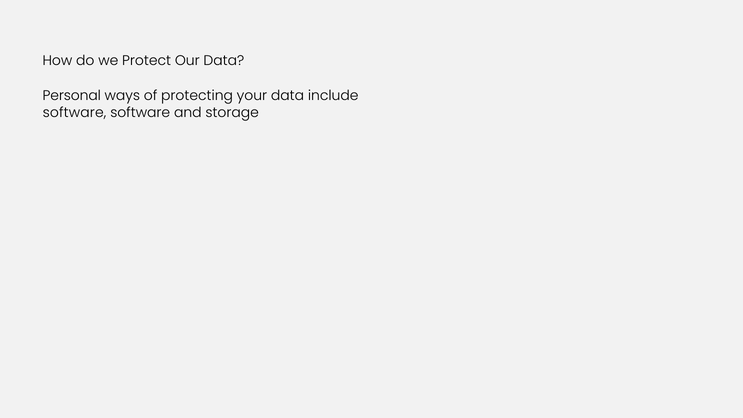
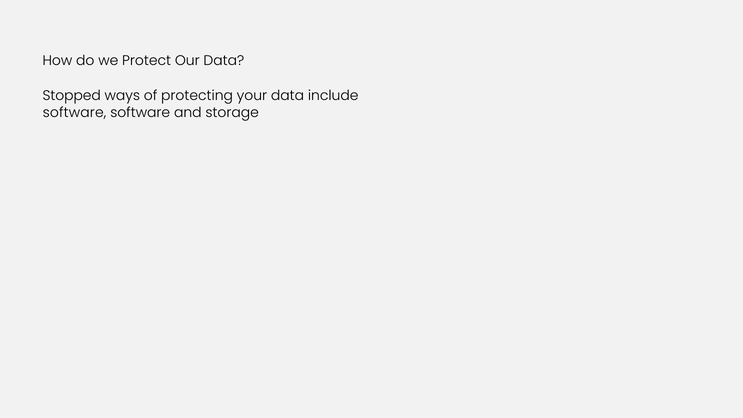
Personal: Personal -> Stopped (72, 96)
